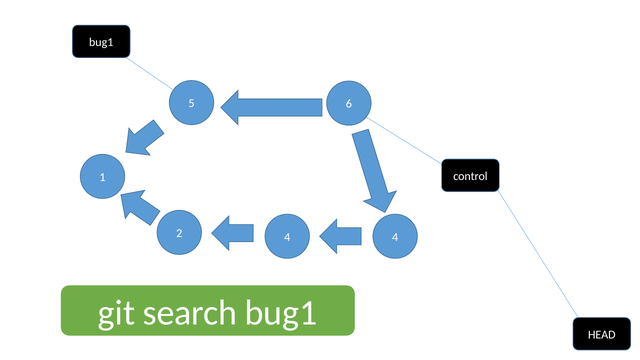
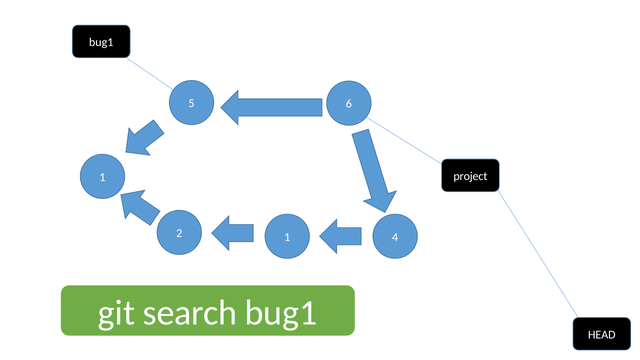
control: control -> project (470, 176)
2 4: 4 -> 1 (287, 237)
